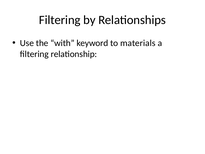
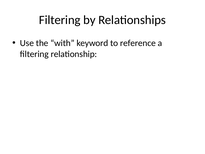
materials: materials -> reference (138, 43)
